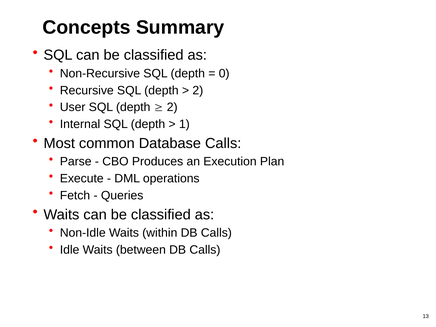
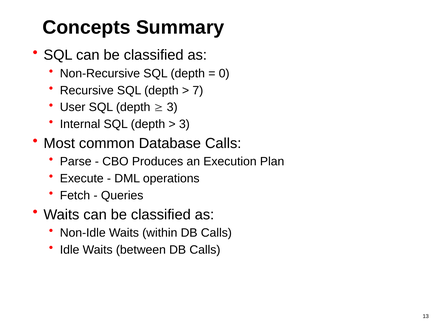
2: 2 -> 7 (198, 90)
2: 2 -> 3 (172, 107)
1: 1 -> 3 (184, 124)
